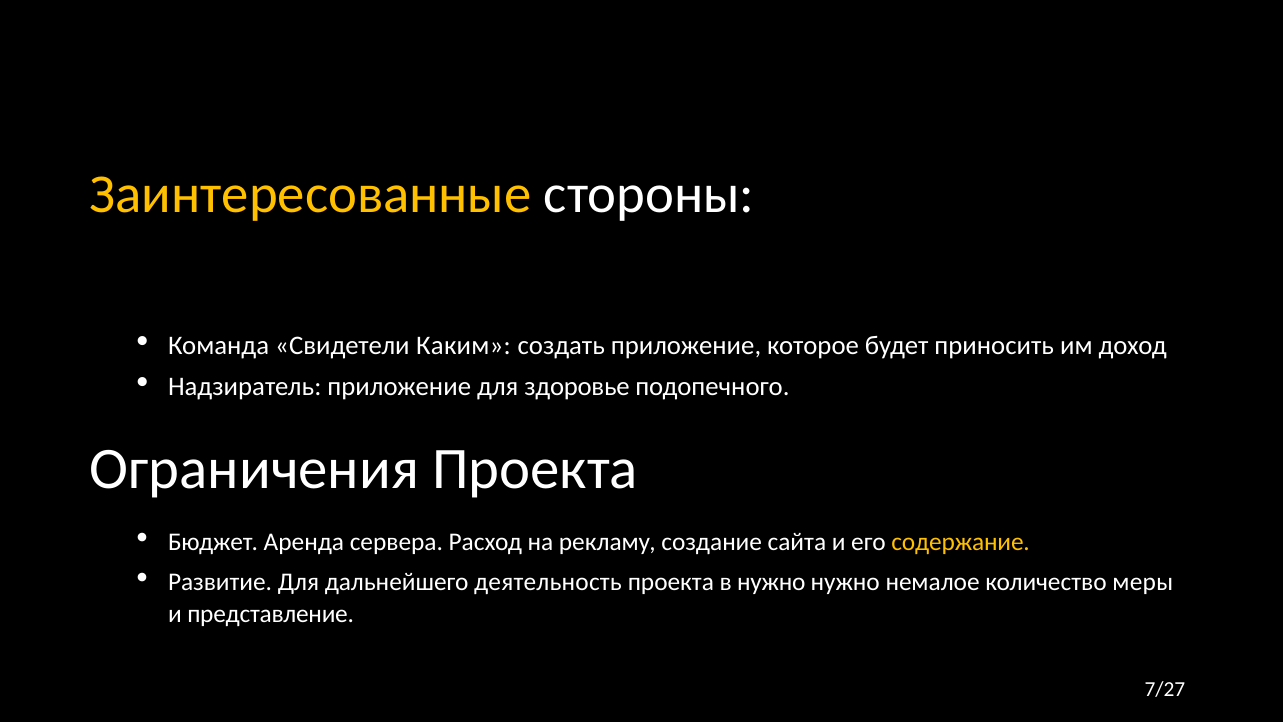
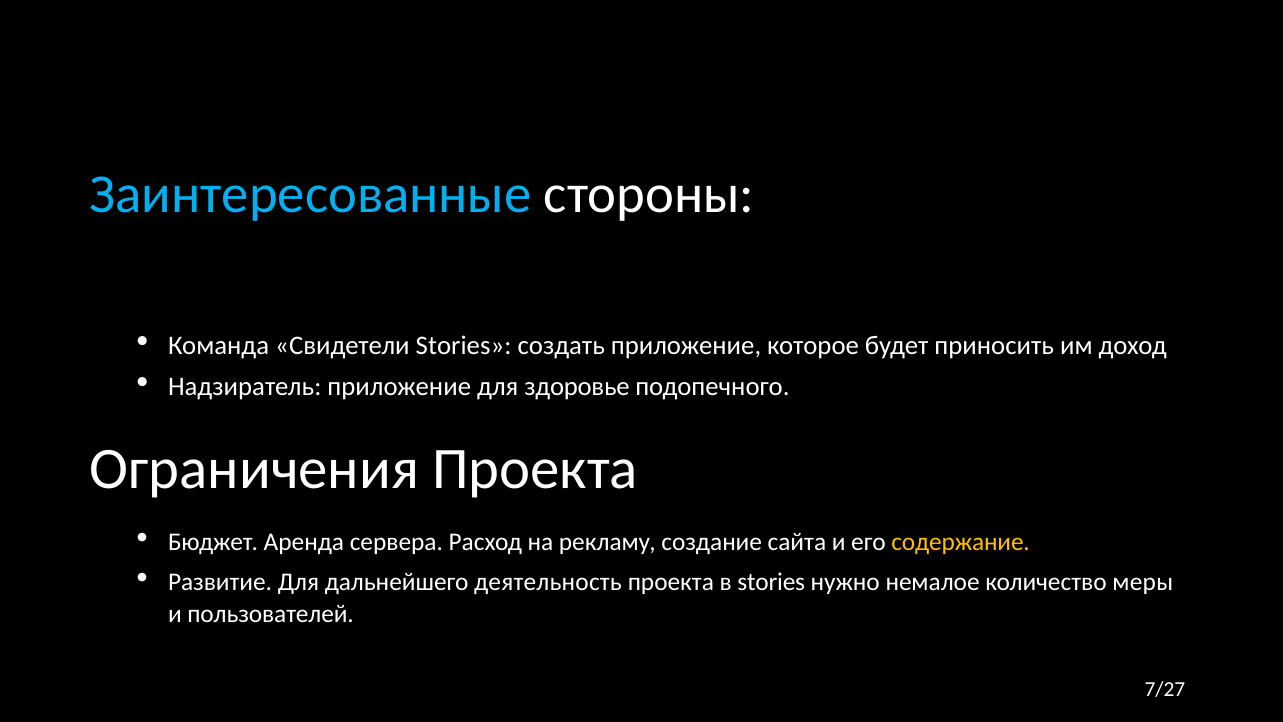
Заинтересованные colour: yellow -> light blue (311, 194)
Свидетели Каким: Каким -> Stories (464, 346)
в нужно: нужно -> stories (771, 582)
представление: представление -> пользователей (271, 614)
